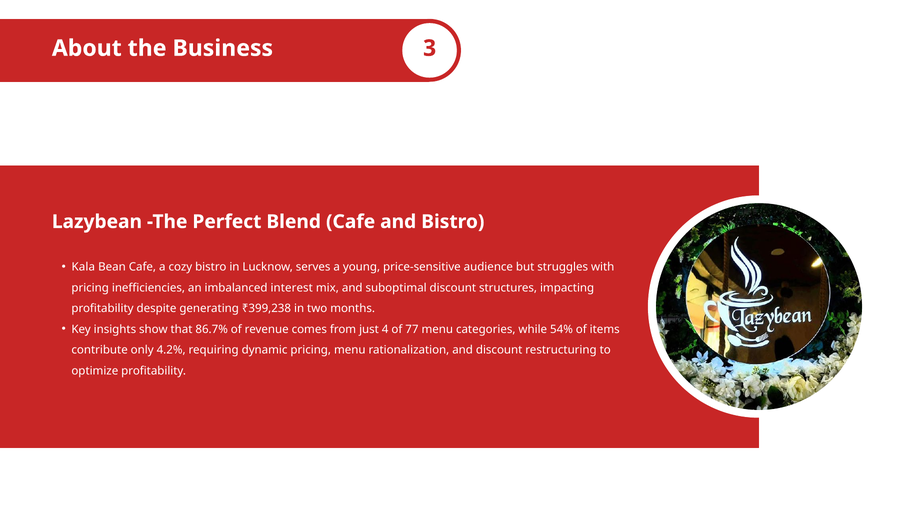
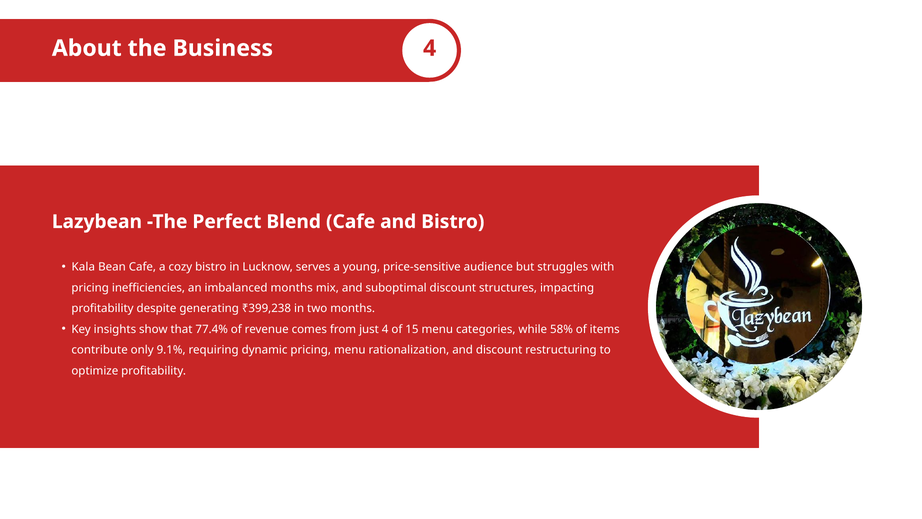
Business 3: 3 -> 4 (430, 48)
imbalanced interest: interest -> months (292, 287)
86.7%: 86.7% -> 77.4% (212, 329)
77: 77 -> 15 (412, 329)
54%: 54% -> 58% (561, 329)
4.2%: 4.2% -> 9.1% (171, 350)
